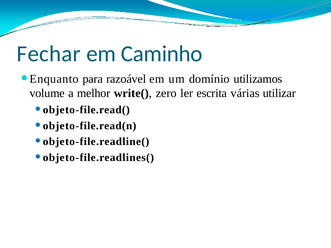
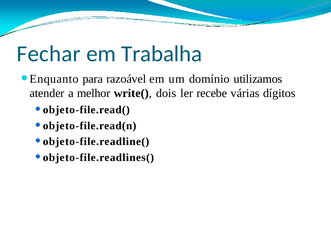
Caminho: Caminho -> Trabalha (162, 54)
volume: volume -> atender (47, 93)
zero: zero -> dois (166, 93)
escrita: escrita -> recebe (212, 93)
utilizar: utilizar -> dígitos (279, 93)
